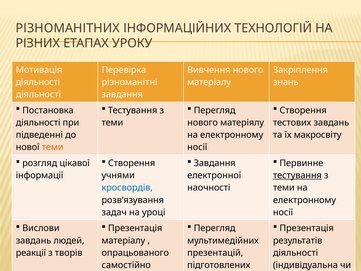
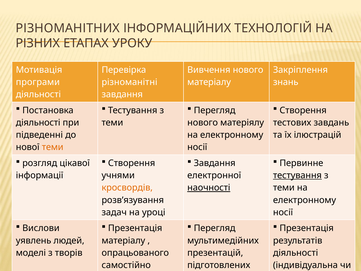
діяльності: діяльності -> програми (38, 82)
макросвіту: макросвіту -> ілюстрацій (318, 135)
кросвордів colour: blue -> orange (127, 188)
наочності underline: none -> present (209, 188)
завдань: завдань -> уявлень (34, 240)
реакції: реакції -> моделі (31, 253)
